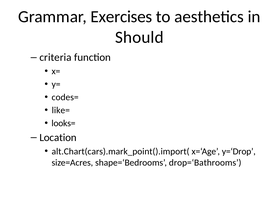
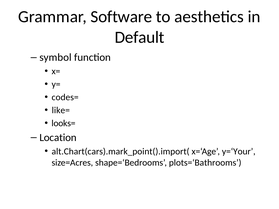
Exercises: Exercises -> Software (121, 17)
Should: Should -> Default (140, 37)
criteria: criteria -> symbol (56, 57)
y=‘Drop: y=‘Drop -> y=‘Your (239, 152)
drop=‘Bathrooms: drop=‘Bathrooms -> plots=‘Bathrooms (205, 163)
